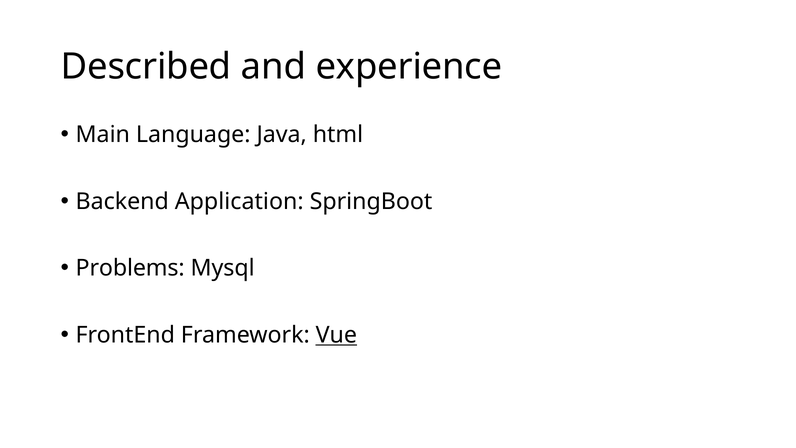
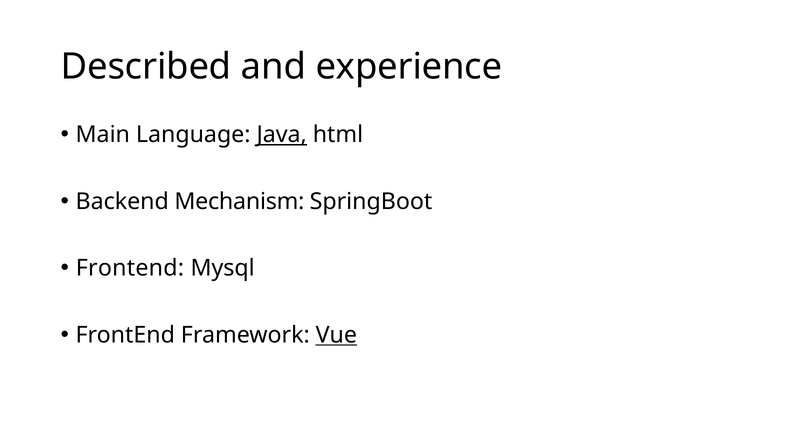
Java underline: none -> present (282, 135)
Application: Application -> Mechanism (239, 201)
Problems: Problems -> Frontend (130, 268)
